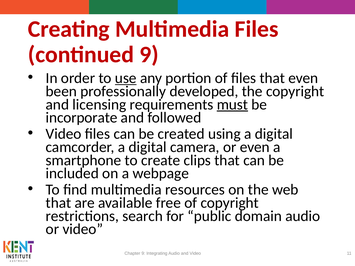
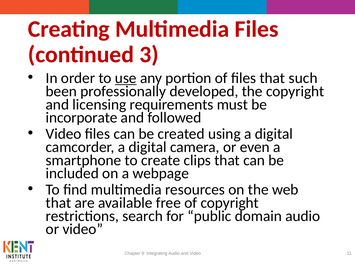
continued 9: 9 -> 3 (149, 55)
that even: even -> such (303, 78)
must underline: present -> none (232, 105)
